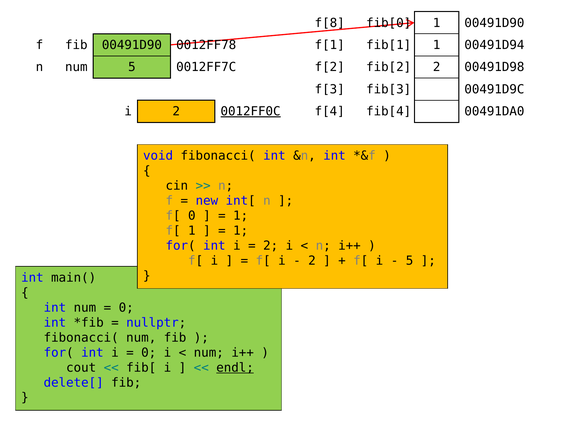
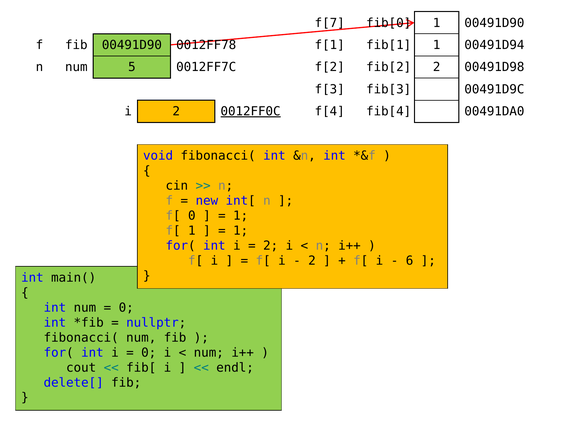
f[8: f[8 -> f[7 (330, 23)
5: 5 -> 6 (410, 261)
endl underline: present -> none (235, 368)
